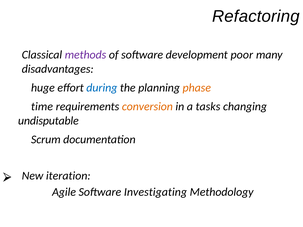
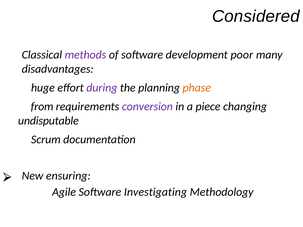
Refactoring: Refactoring -> Considered (256, 16)
during colour: blue -> purple (102, 88)
time: time -> from (42, 107)
conversion colour: orange -> purple (147, 107)
tasks: tasks -> piece (208, 107)
iteration: iteration -> ensuring (68, 176)
